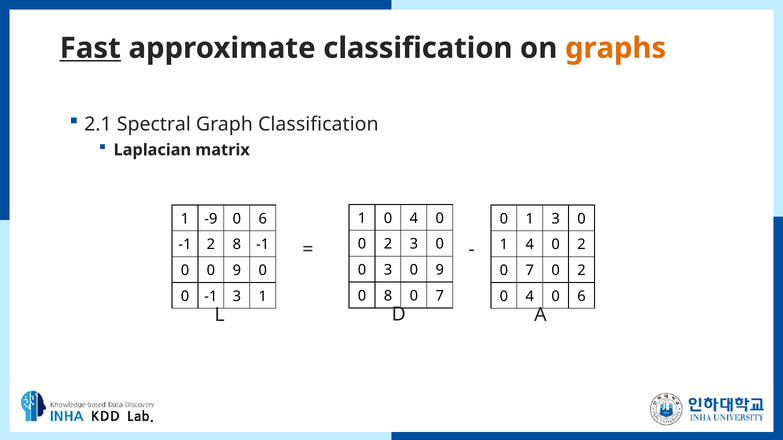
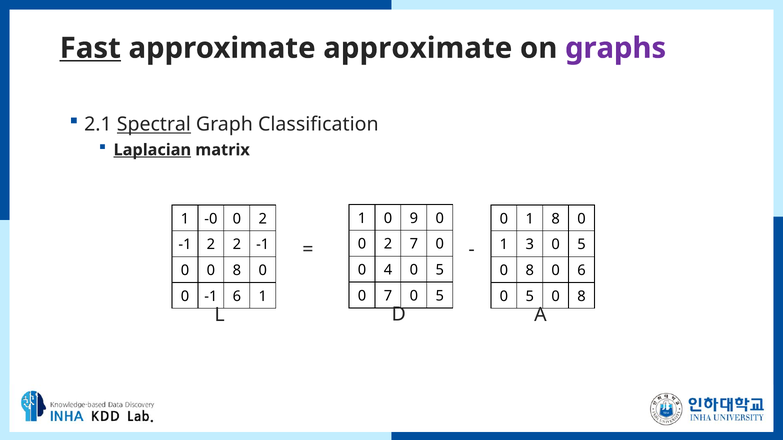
approximate classification: classification -> approximate (418, 48)
graphs colour: orange -> purple (616, 48)
Spectral underline: none -> present (154, 125)
Laplacian underline: none -> present (152, 150)
1 0 4: 4 -> 9 (414, 218)
-9: -9 -> -0 (211, 219)
6: 6 -> 2 (263, 219)
1 3: 3 -> 8 (556, 219)
2 3: 3 -> 7 (414, 244)
2 8: 8 -> 2 (237, 245)
1 4: 4 -> 3 (530, 245)
2: 2 -> 5 (582, 245)
0 3: 3 -> 4 (388, 270)
9: 9 -> 5 (440, 270)
0 0 9: 9 -> 8 (237, 271)
7: 7 -> 8 (530, 271)
2: 2 -> 6 (582, 271)
0 8: 8 -> 7 (388, 296)
7: 7 -> 5 (440, 296)
-1 3: 3 -> 6 (237, 296)
4: 4 -> 5 (530, 296)
6: 6 -> 8 (582, 296)
